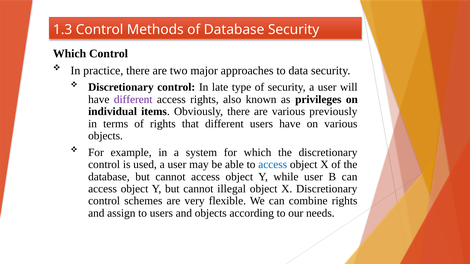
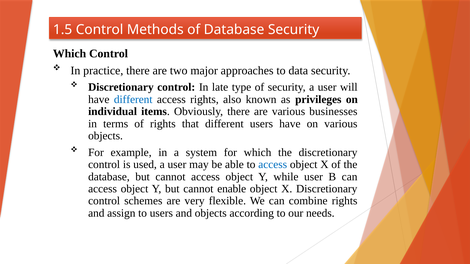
1.3: 1.3 -> 1.5 (63, 30)
different colour: purple -> blue (133, 100)
previously: previously -> businesses (333, 112)
illegal: illegal -> enable (232, 189)
